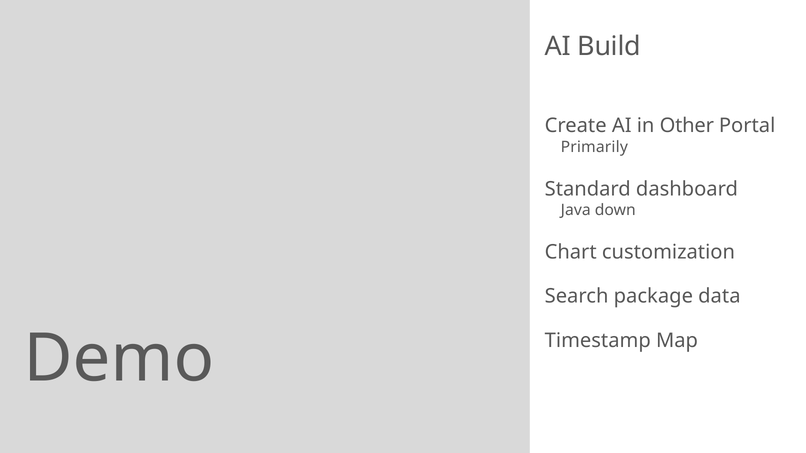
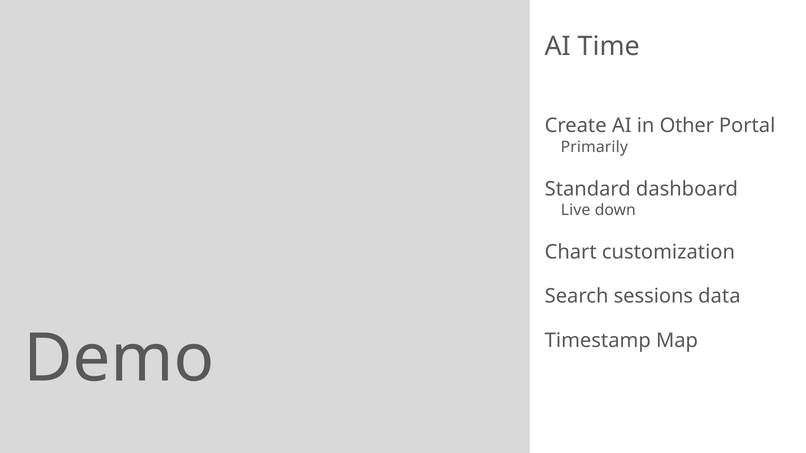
Build: Build -> Time (609, 46)
Java: Java -> Live (576, 210)
package: package -> sessions (653, 297)
